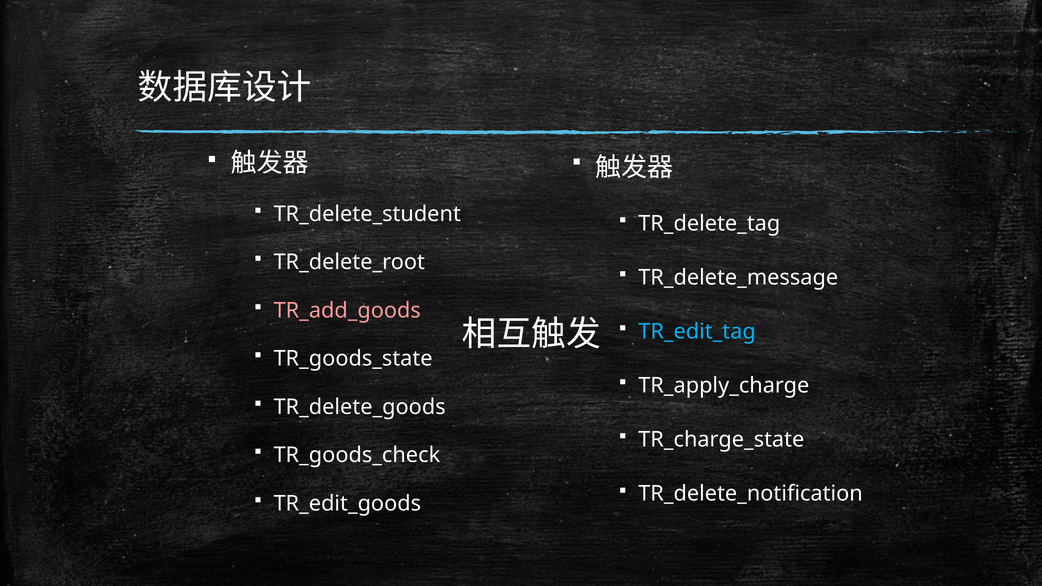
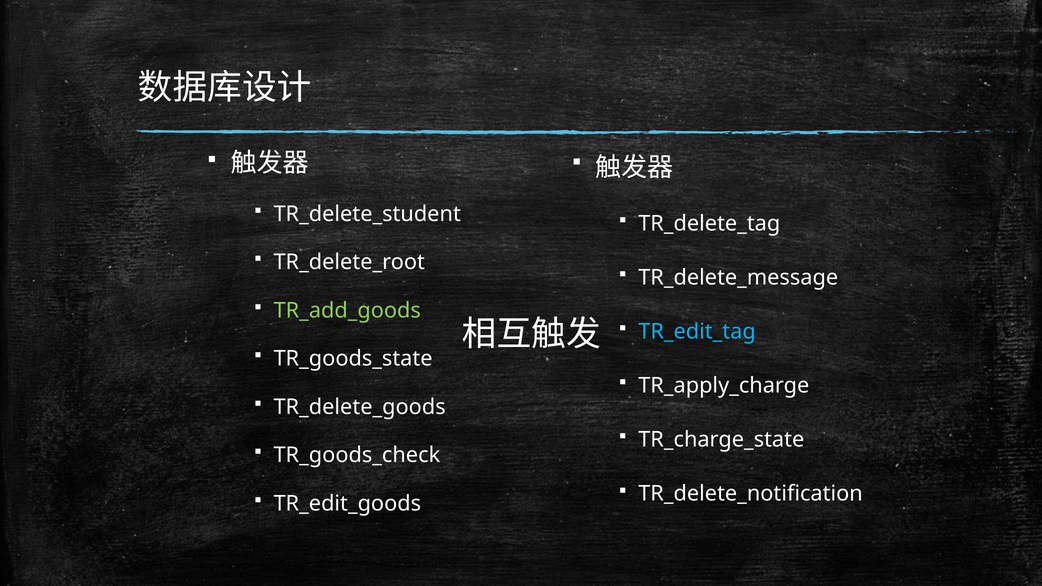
TR_add_goods colour: pink -> light green (347, 311)
